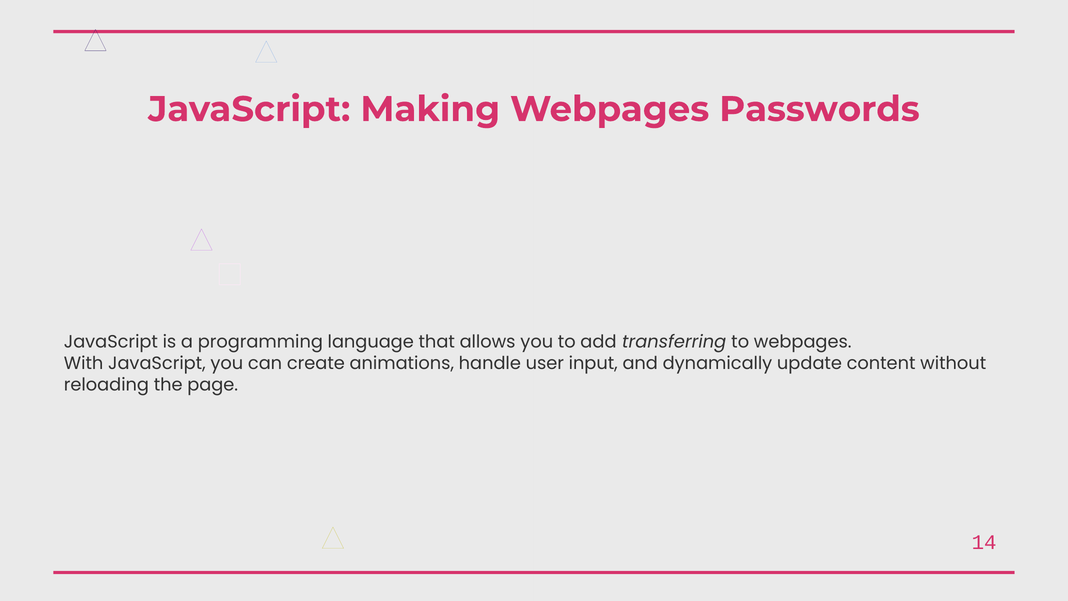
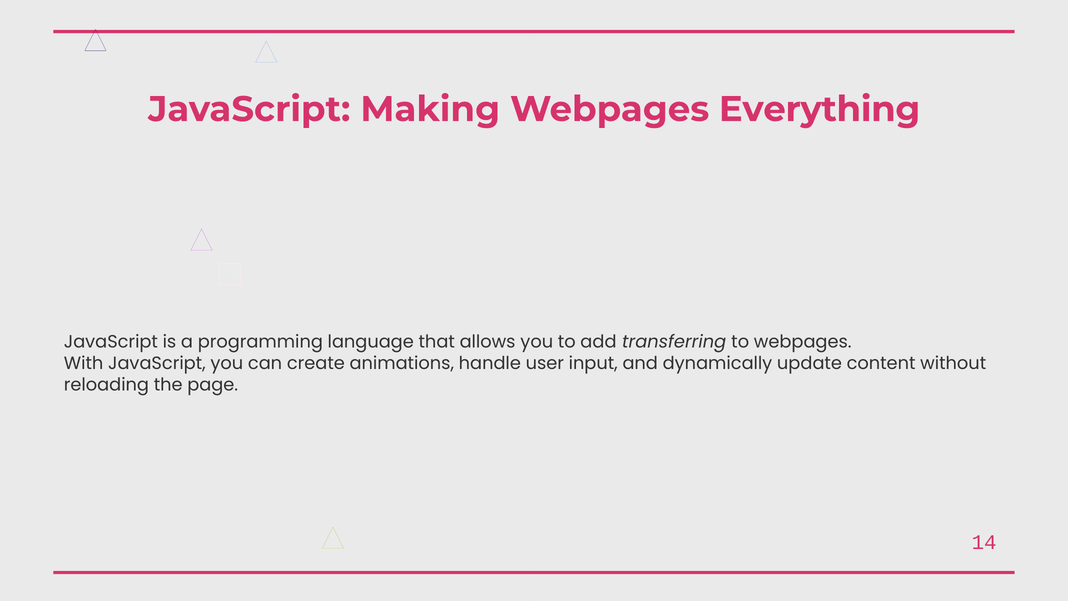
Passwords: Passwords -> Everything (820, 109)
